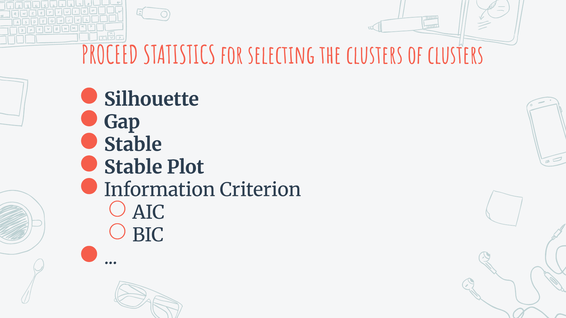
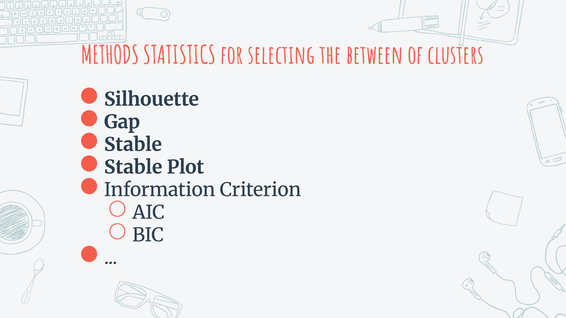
PROCEED: PROCEED -> METHODS (110, 56)
the clusters: clusters -> between (375, 56)
